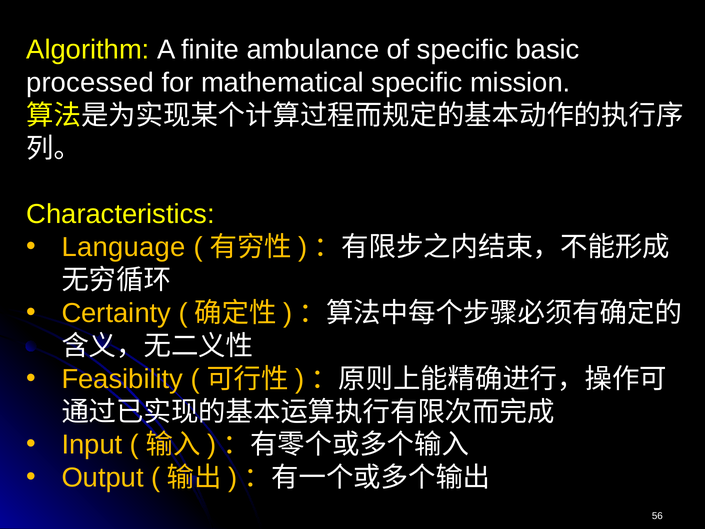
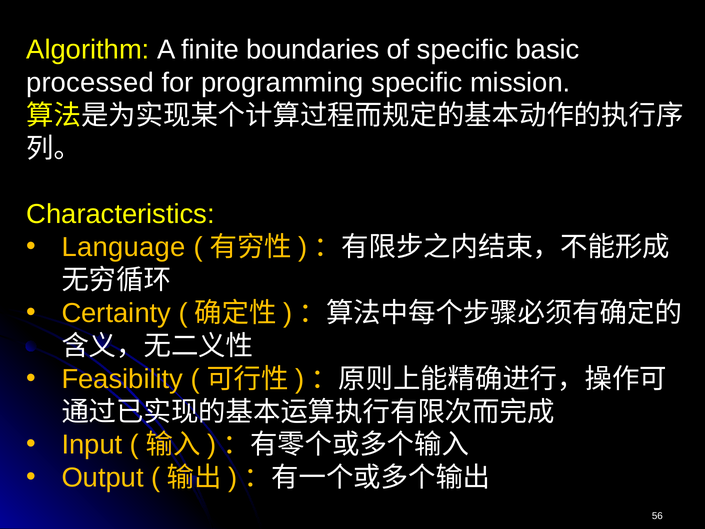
ambulance: ambulance -> boundaries (313, 50)
mathematical: mathematical -> programming (282, 83)
